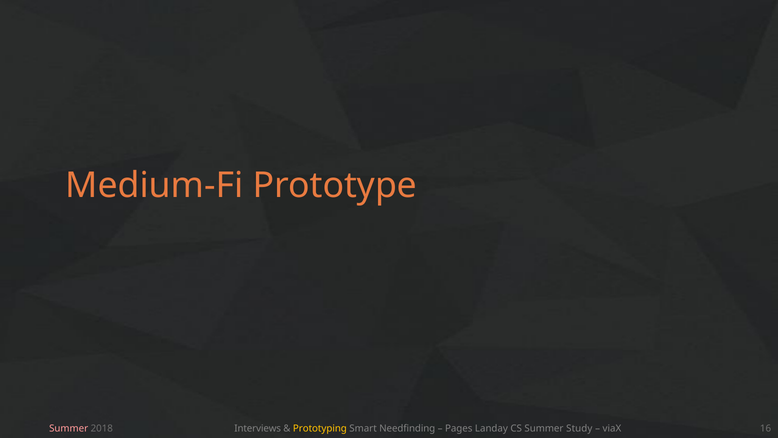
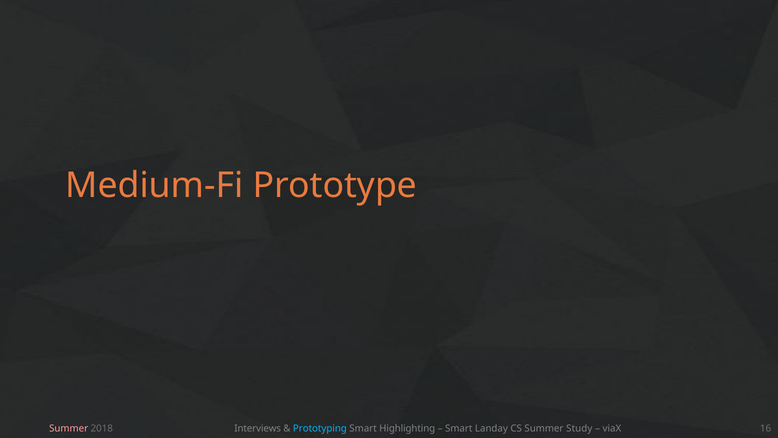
Prototyping colour: yellow -> light blue (320, 428)
Needfinding: Needfinding -> Highlighting (407, 428)
Pages: Pages -> Smart (459, 428)
